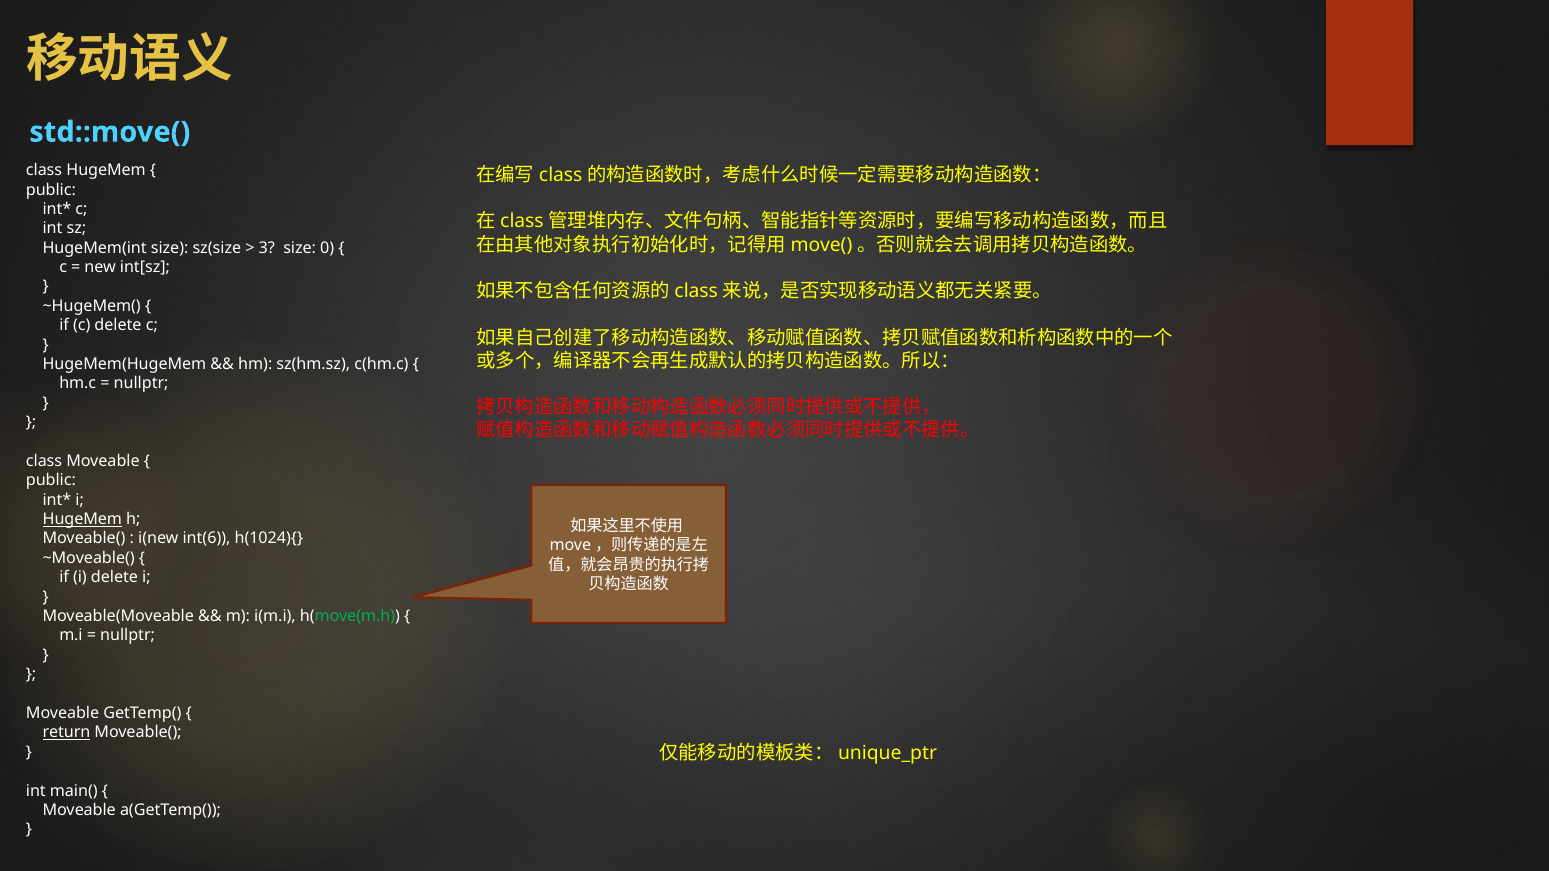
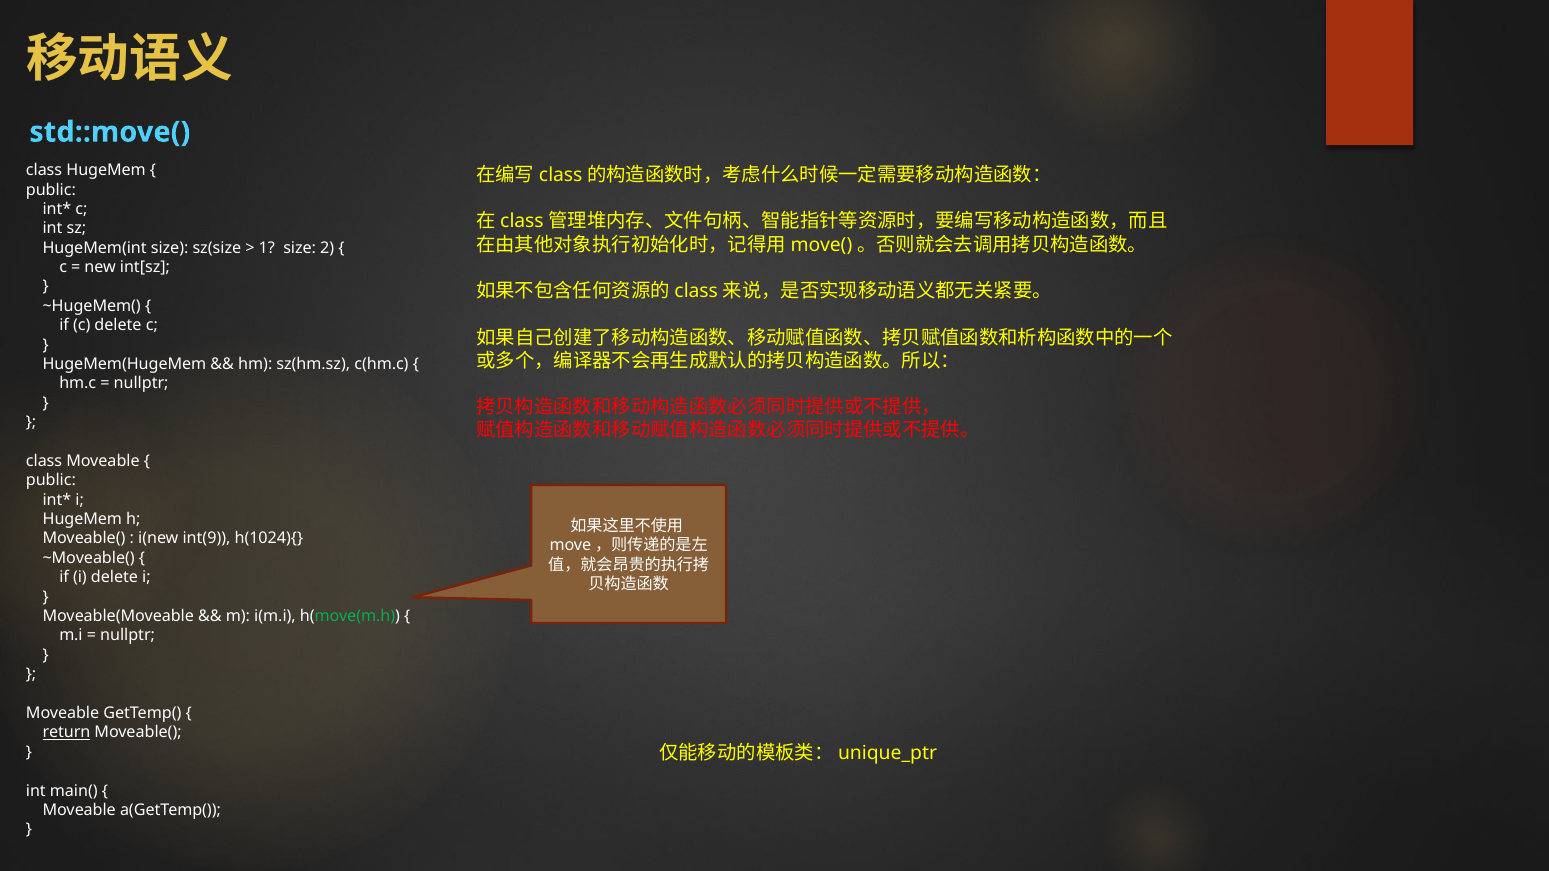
3: 3 -> 1 (267, 248)
0: 0 -> 2 (327, 248)
HugeMem underline: present -> none (82, 519)
int(6: int(6 -> int(9 (207, 539)
